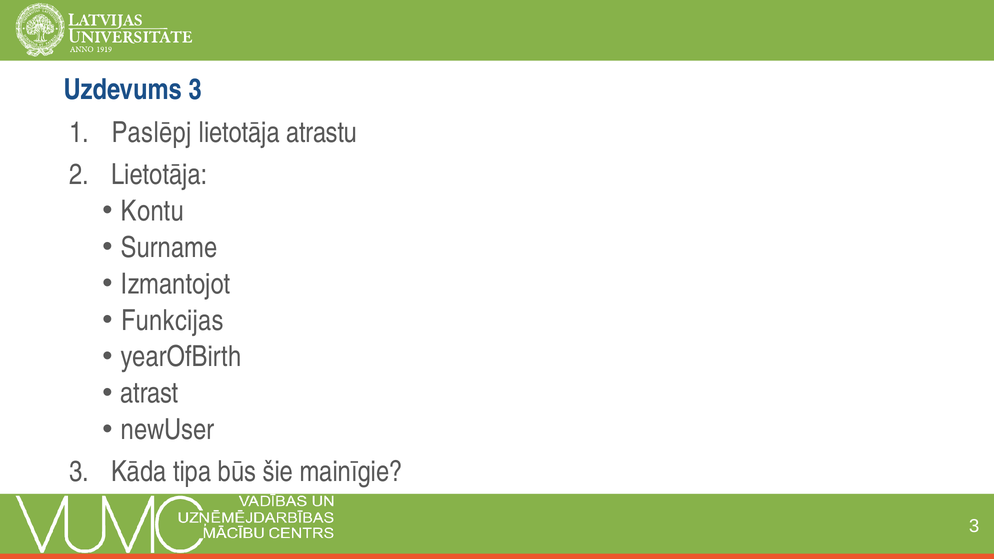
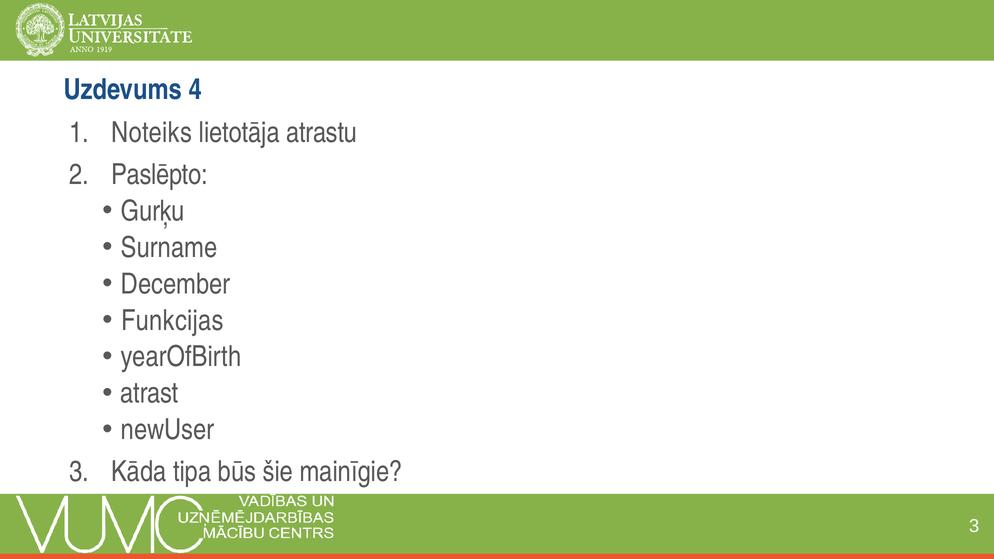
Uzdevums 3: 3 -> 4 (195, 90)
Paslēpj: Paslēpj -> Noteiks (152, 133)
2 Lietotāja: Lietotāja -> Paslēpto (159, 175)
Kontu: Kontu -> Gurķu (153, 211)
Izmantojot: Izmantojot -> December (176, 284)
